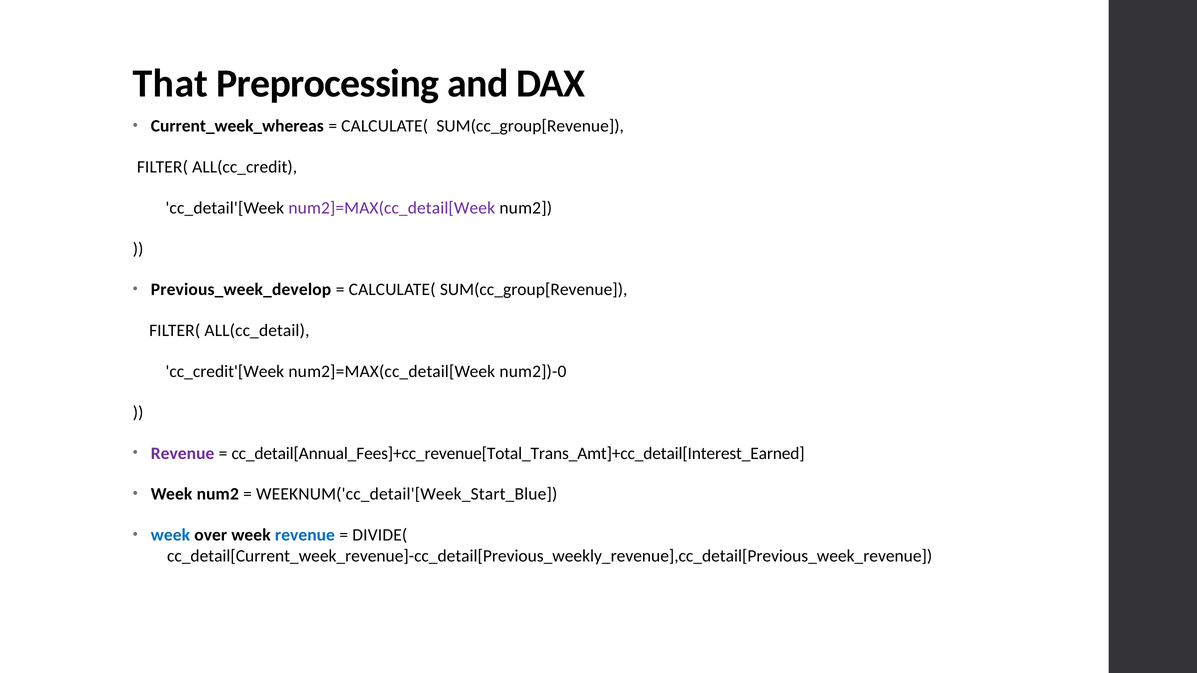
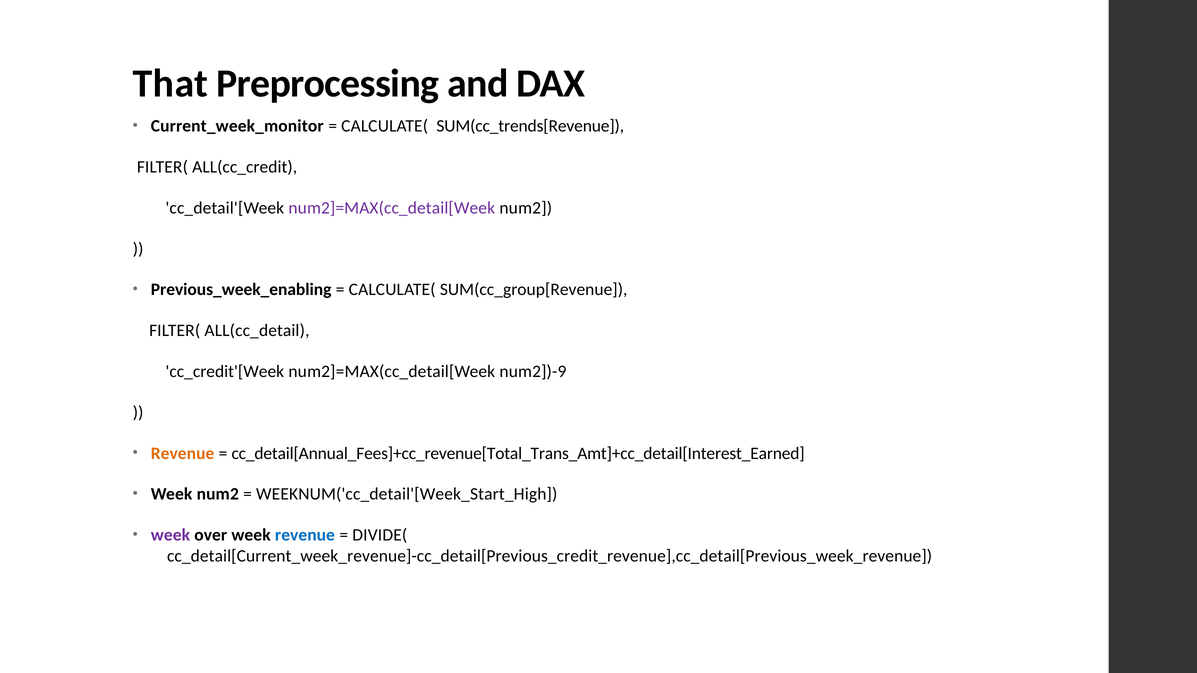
Current_week_whereas: Current_week_whereas -> Current_week_monitor (237, 126)
SUM(cc_group[Revenue: SUM(cc_group[Revenue -> SUM(cc_trends[Revenue (530, 126)
Previous_week_develop: Previous_week_develop -> Previous_week_enabling (241, 290)
num2])-0: num2])-0 -> num2])-9 (533, 372)
Revenue colour: purple -> orange (183, 454)
WEEKNUM('cc_detail'[Week_Start_Blue: WEEKNUM('cc_detail'[Week_Start_Blue -> WEEKNUM('cc_detail'[Week_Start_High (407, 494)
week colour: blue -> purple (170, 535)
cc_detail[Current_week_revenue]-cc_detail[Previous_weekly_revenue],cc_detail[Previous_week_revenue: cc_detail[Current_week_revenue]-cc_detail[Previous_weekly_revenue],cc_detail[Previous_week_revenue -> cc_detail[Current_week_revenue]-cc_detail[Previous_credit_revenue],cc_detail[Previous_week_revenue (550, 556)
